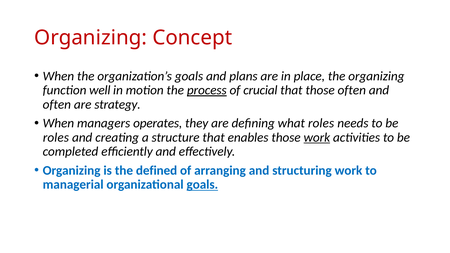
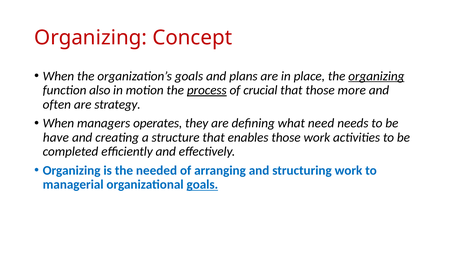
organizing underline: none -> present (376, 76)
well: well -> also (100, 90)
those often: often -> more (352, 90)
what roles: roles -> need (321, 123)
roles: roles -> have (56, 137)
work underline: present -> none (317, 137)
defined: defined -> needed (157, 171)
